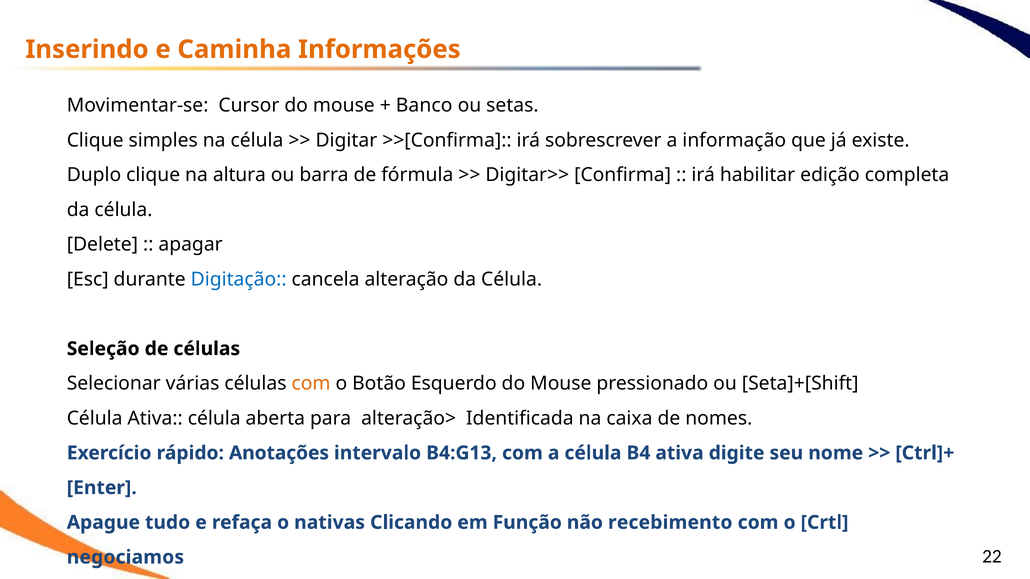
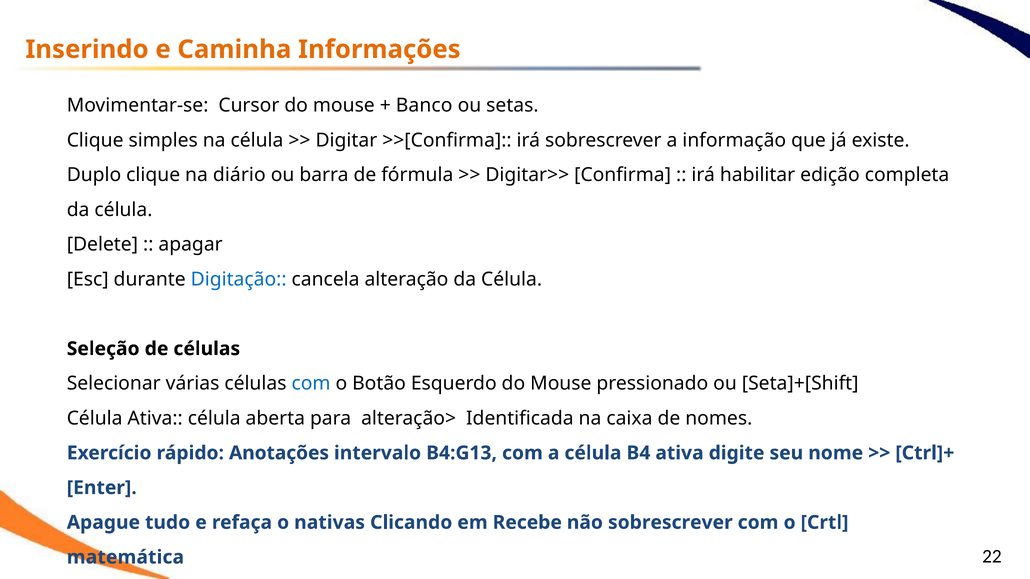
altura: altura -> diário (239, 175)
com colour: orange -> blue (311, 384)
Função: Função -> Recebe (527, 523)
não recebimento: recebimento -> sobrescrever (670, 523)
negociamos: negociamos -> matemática (125, 558)
